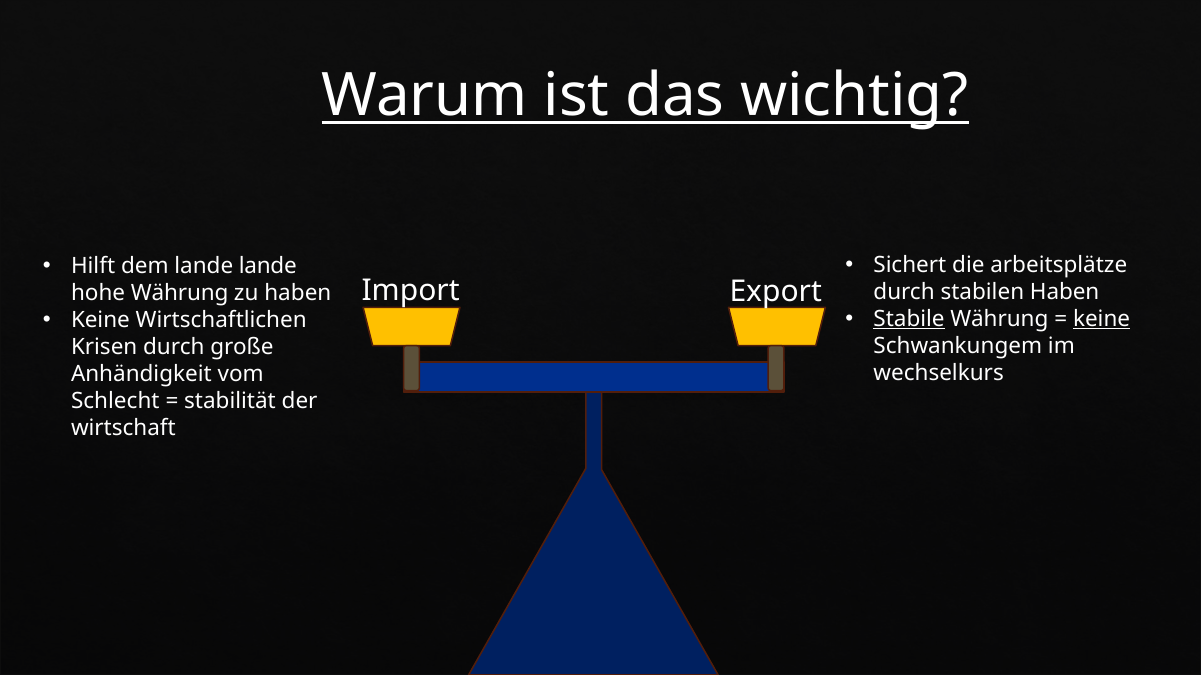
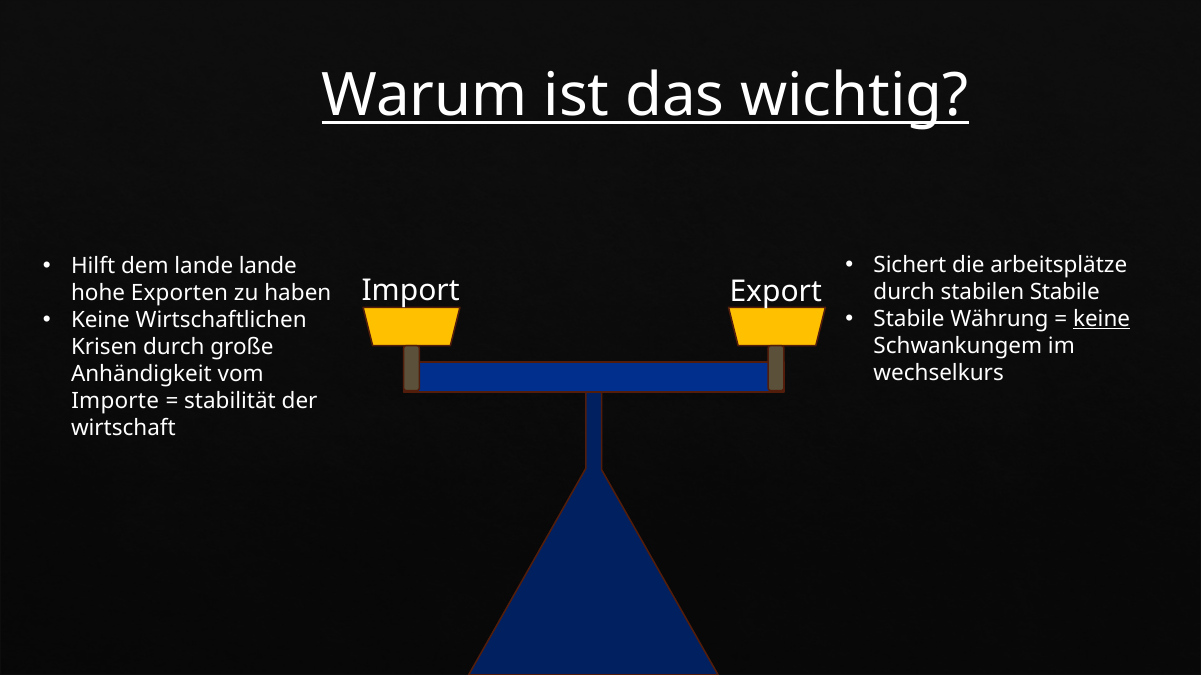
stabilen Haben: Haben -> Stabile (1065, 292)
hohe Währung: Währung -> Exporten (179, 293)
Stabile underline: present -> none (909, 319)
Schlecht: Schlecht -> Importe (115, 401)
